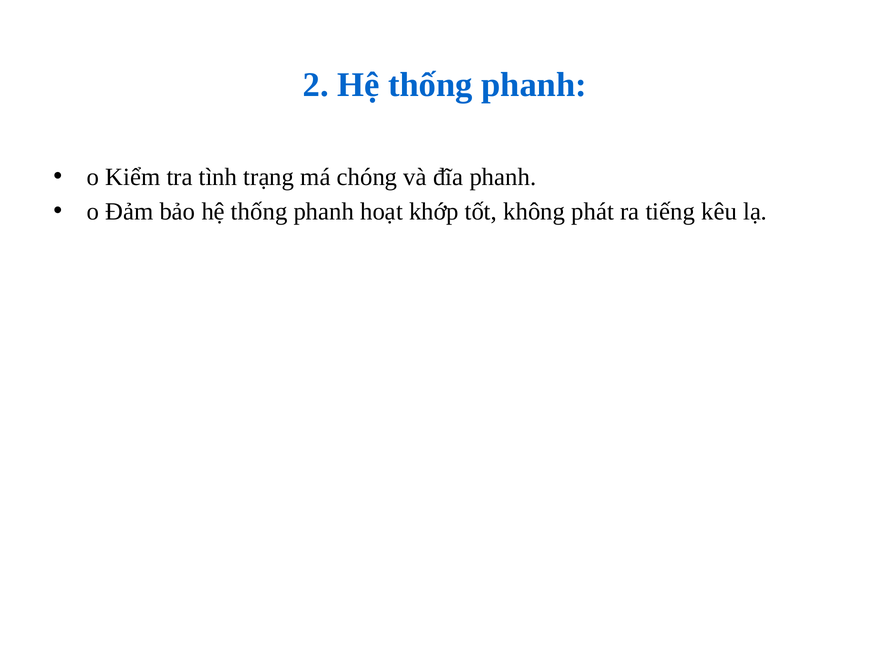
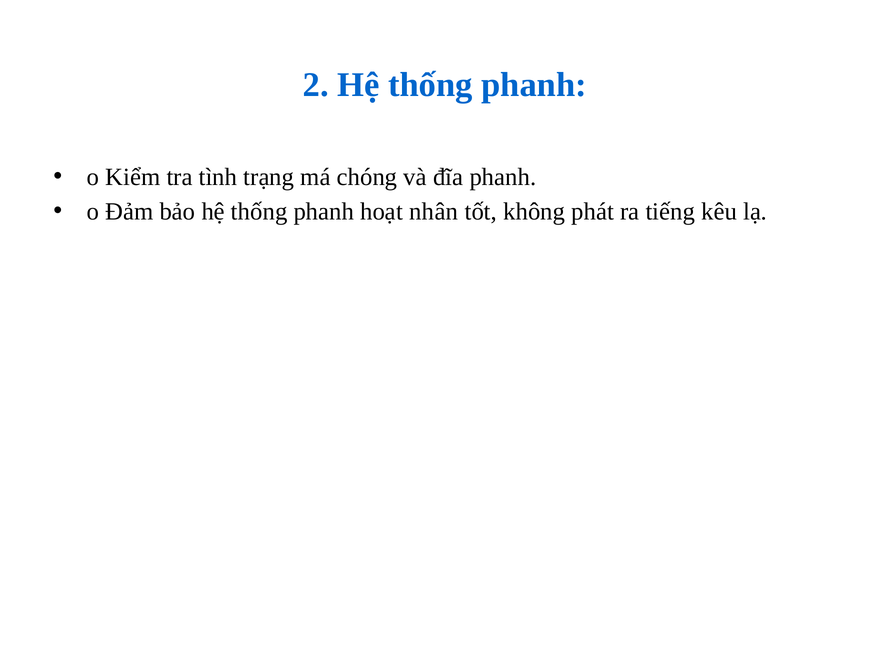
khớp: khớp -> nhân (434, 211)
